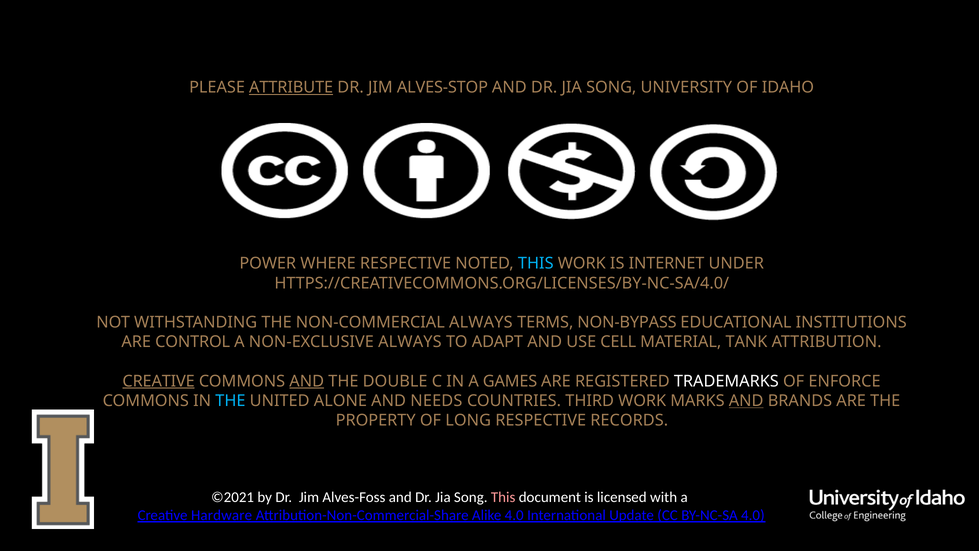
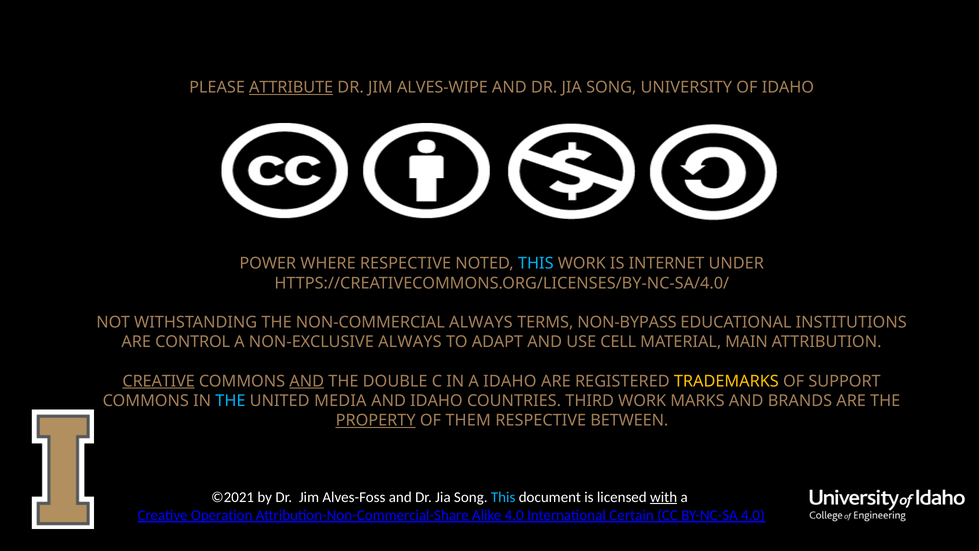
ALVES-STOP: ALVES-STOP -> ALVES-WIPE (442, 87)
TANK: TANK -> MAIN (747, 342)
A GAMES: GAMES -> IDAHO (510, 381)
TRADEMARKS colour: white -> yellow (726, 381)
ENFORCE: ENFORCE -> SUPPORT (845, 381)
ALONE: ALONE -> MEDIA (340, 401)
AND NEEDS: NEEDS -> IDAHO (436, 401)
AND underline: present -> none (746, 401)
PROPERTY underline: none -> present (376, 420)
LONG: LONG -> THEM (468, 420)
RECORDS: RECORDS -> BETWEEN (629, 420)
This colour: pink -> light blue (503, 497)
with underline: none -> present (664, 497)
Hardware: Hardware -> Operation (222, 515)
Update: Update -> Certain (632, 515)
